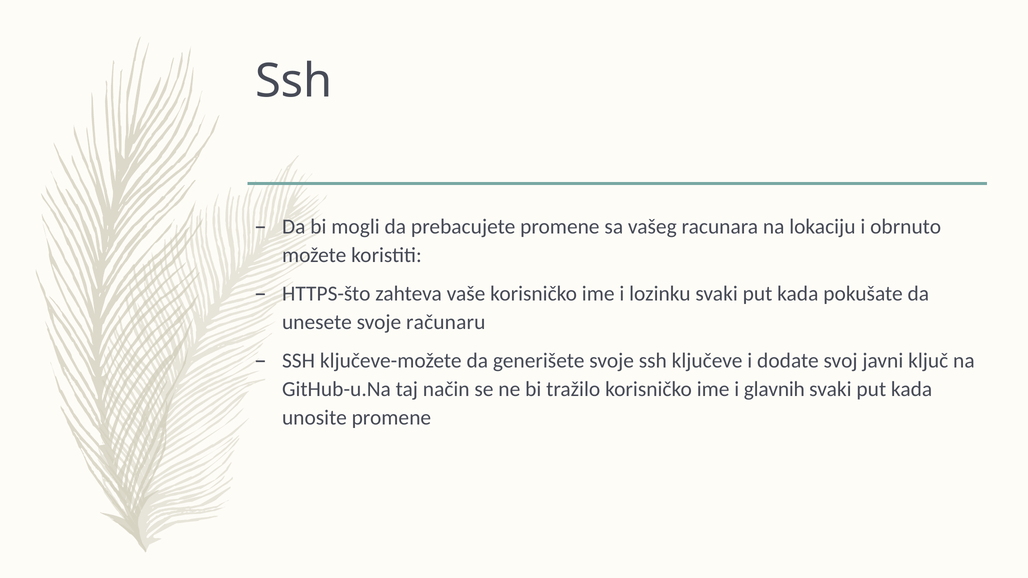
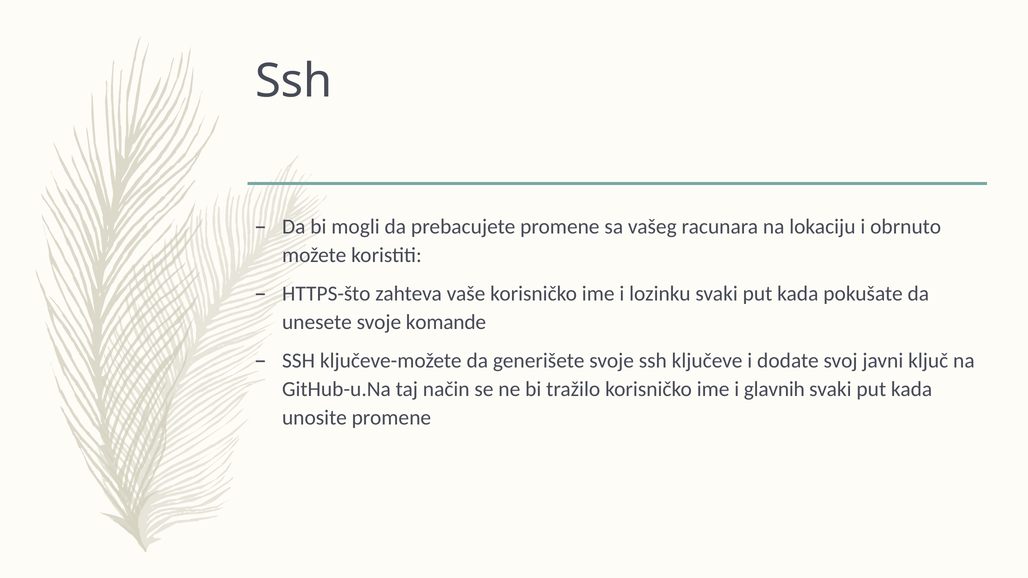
računaru: računaru -> komande (446, 322)
